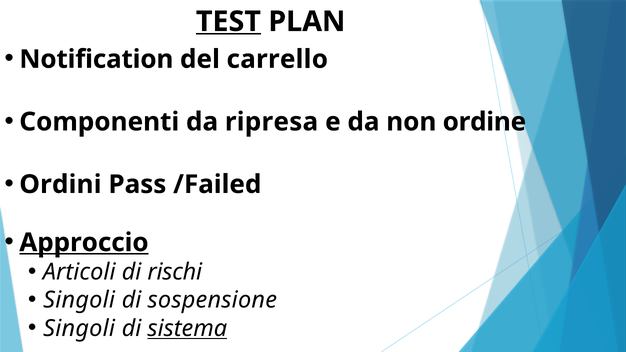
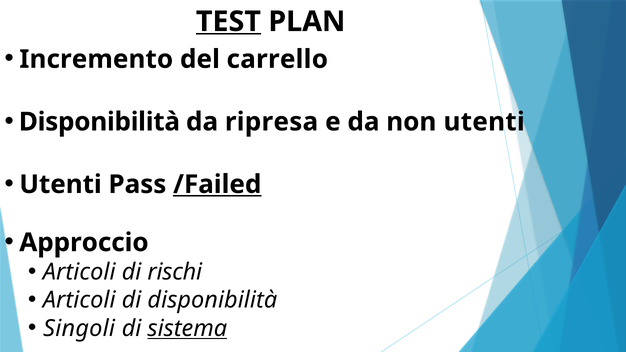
Notification: Notification -> Incremento (96, 59)
Componenti: Componenti -> Disponibilità (99, 122)
non ordine: ordine -> utenti (484, 122)
Ordini: Ordini -> Utenti (61, 184)
/Failed underline: none -> present (217, 184)
Approccio underline: present -> none (84, 243)
Singoli: Singoli -> Articoli (79, 300)
di sospensione: sospensione -> disponibilità (212, 300)
